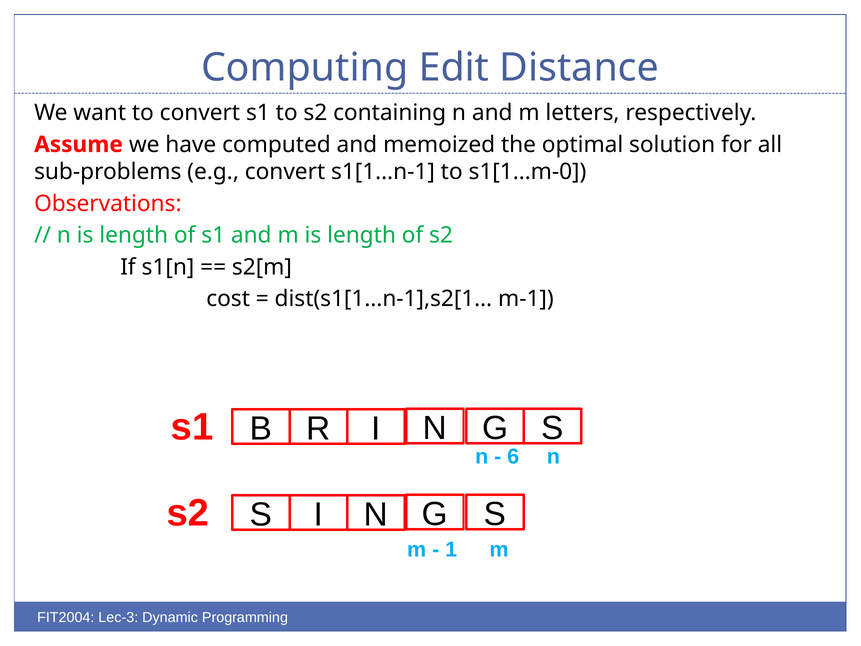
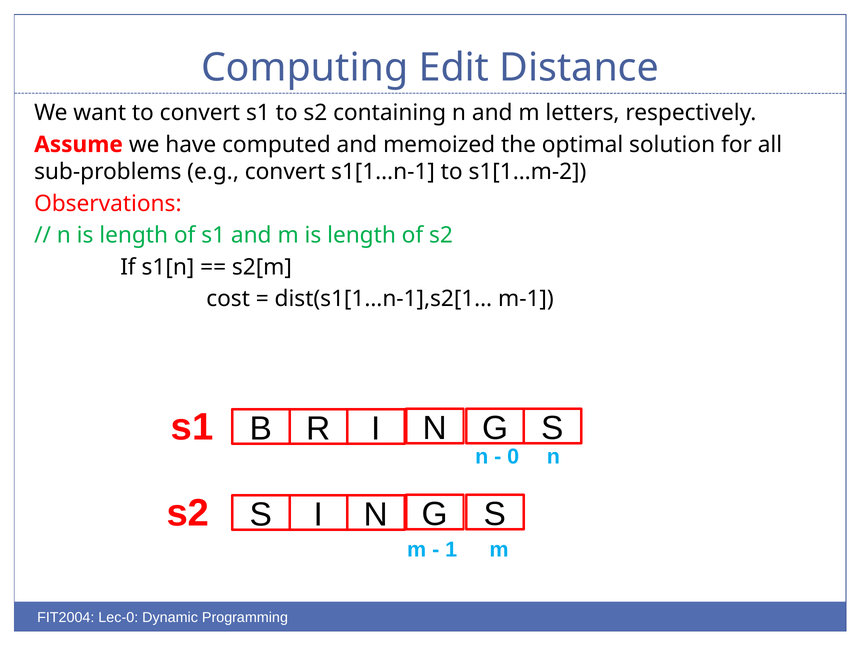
s1[1…m-0: s1[1…m-0 -> s1[1…m-2 (527, 172)
6: 6 -> 0 (513, 456)
Lec-3: Lec-3 -> Lec-0 (118, 617)
